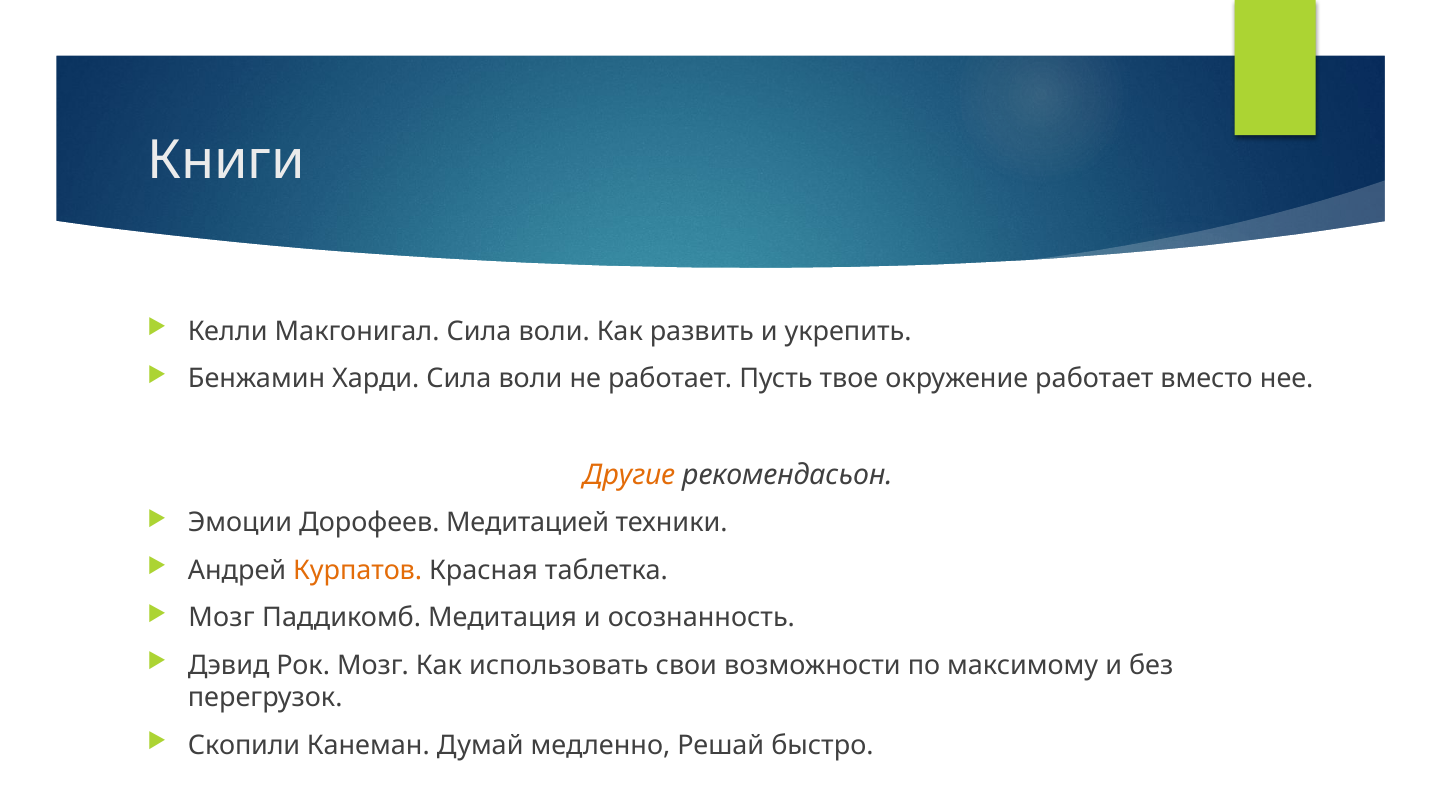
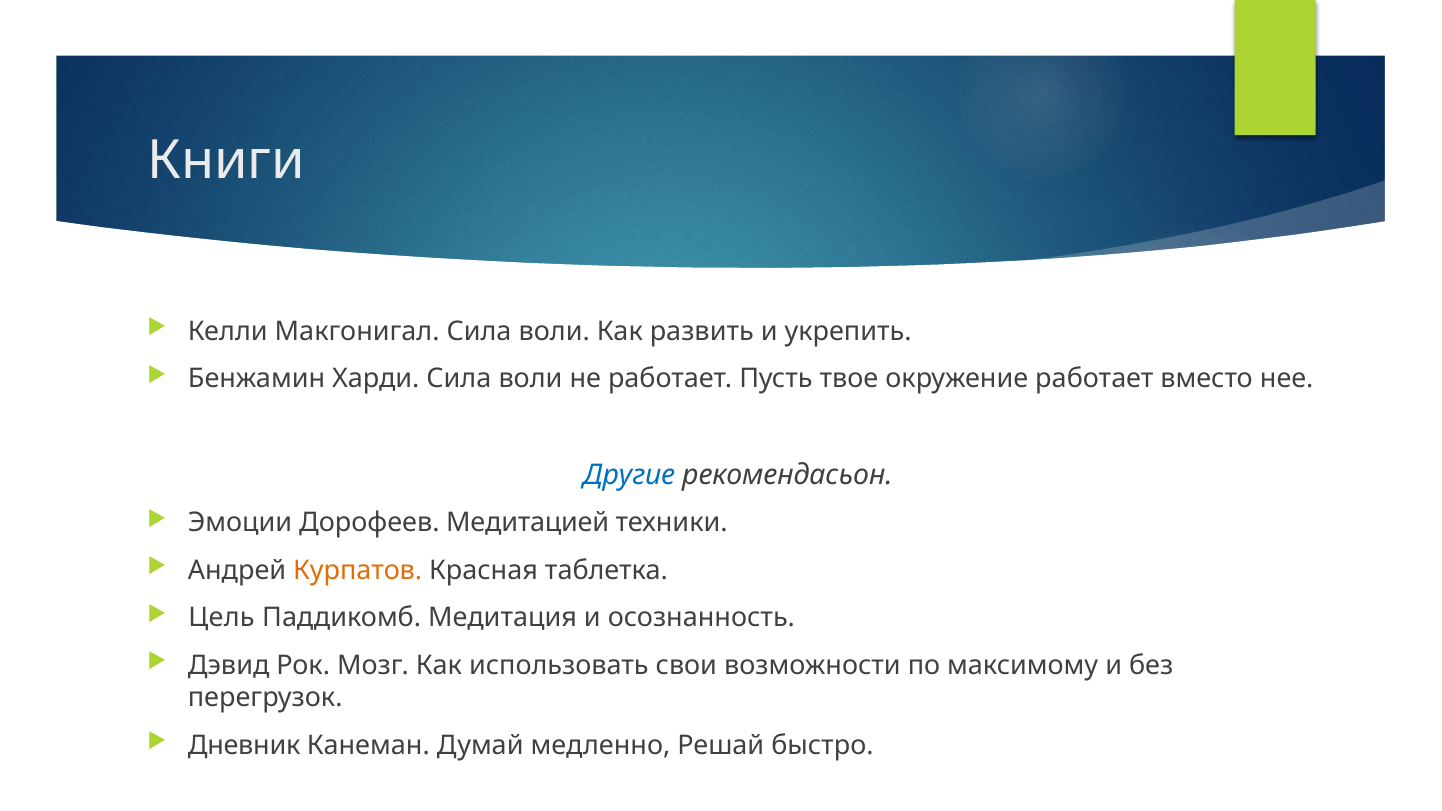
Другие colour: orange -> blue (629, 475)
Мозг: Мозг -> Цель (221, 618)
Скопили: Скопили -> Дневник (244, 745)
